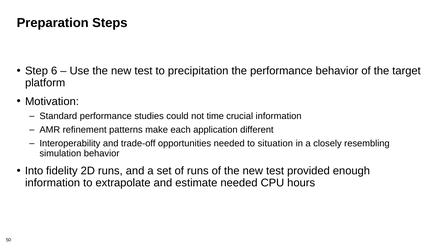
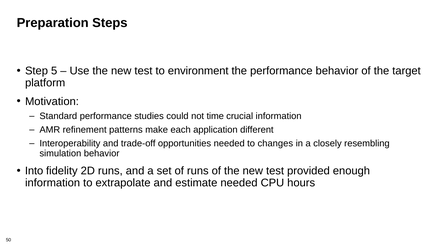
6: 6 -> 5 (54, 71)
precipitation: precipitation -> environment (198, 71)
situation: situation -> changes (275, 144)
